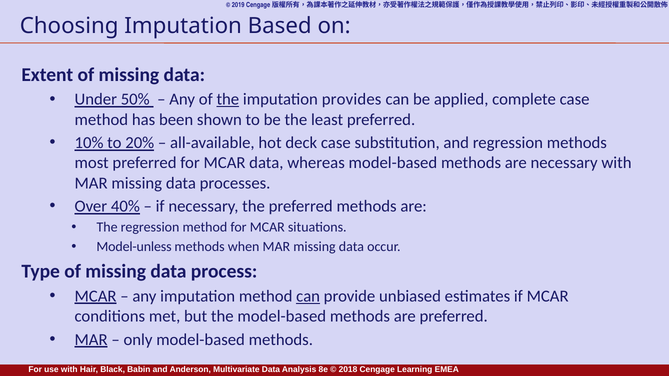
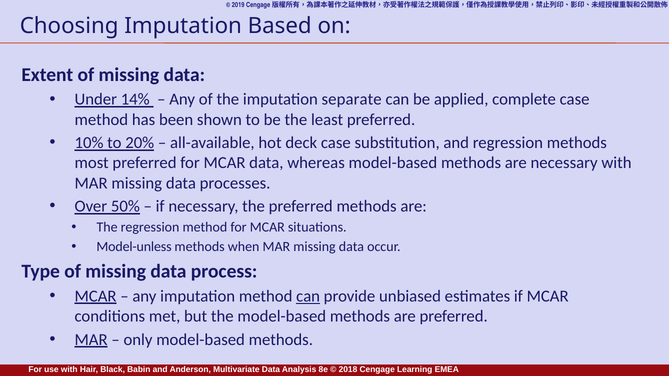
50%: 50% -> 14% (135, 100)
the underline: present -> none (228, 100)
provides: provides -> separate (352, 100)
40%: 40% -> 50% (125, 207)
